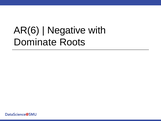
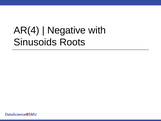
AR(6: AR(6 -> AR(4 (27, 30)
Dominate: Dominate -> Sinusoids (35, 42)
